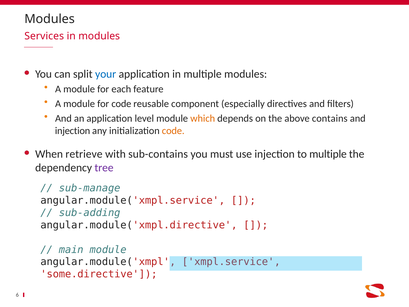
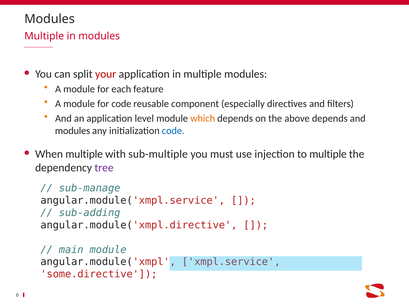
Services: Services -> Multiple (44, 36)
your colour: blue -> red (106, 74)
above contains: contains -> depends (330, 118)
injection: injection -> modules (73, 131)
code colour: orange -> blue (173, 131)
When retrieve: retrieve -> multiple (84, 154)
sub-contains: sub-contains -> sub-multiple (158, 154)
